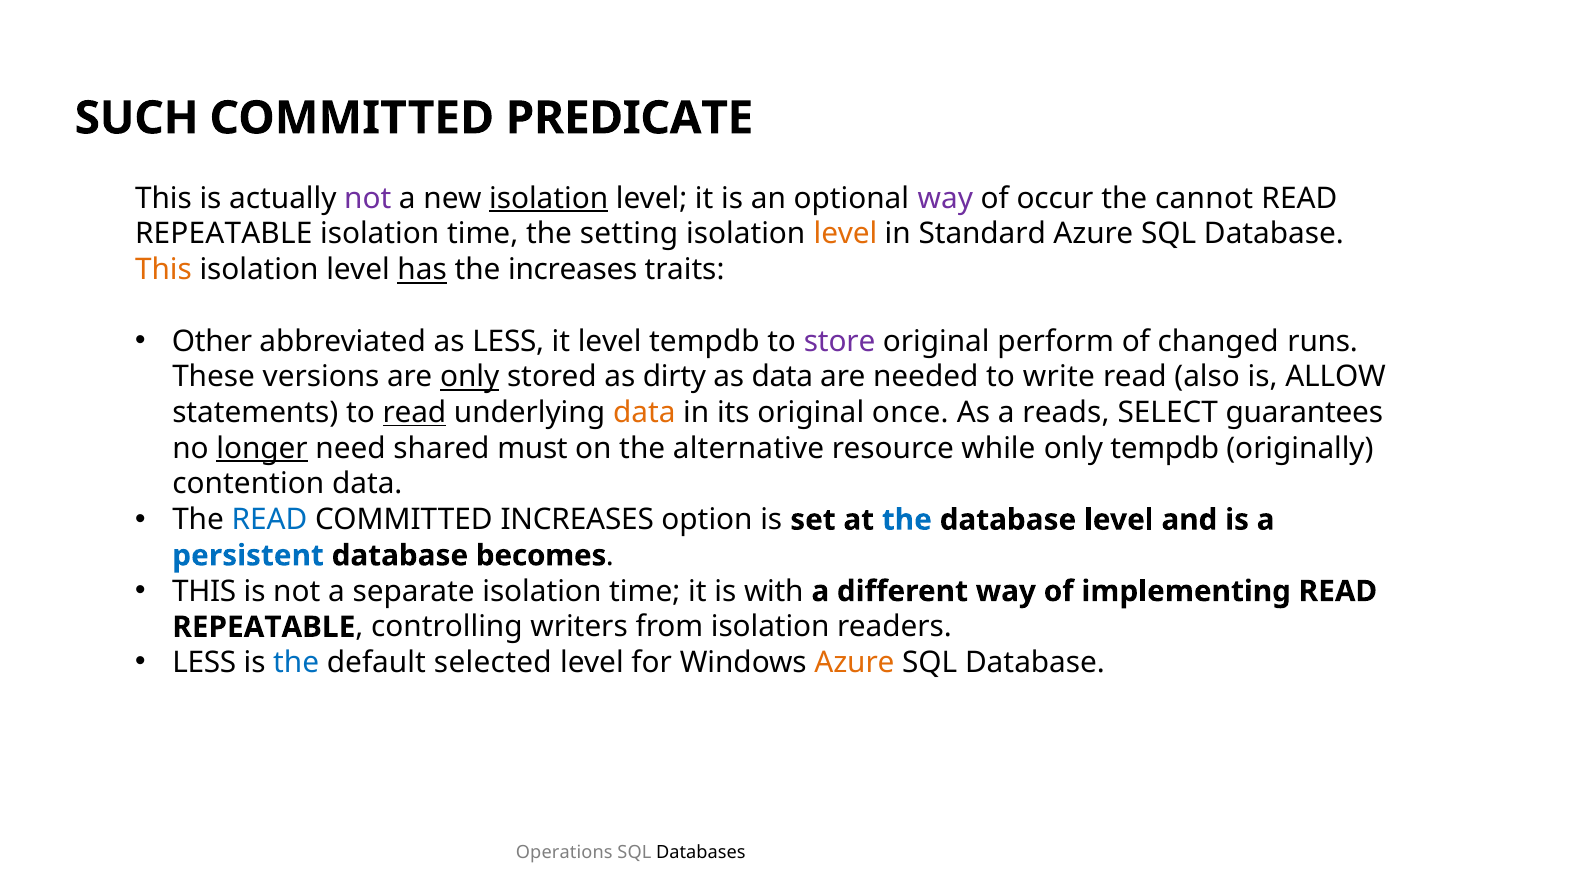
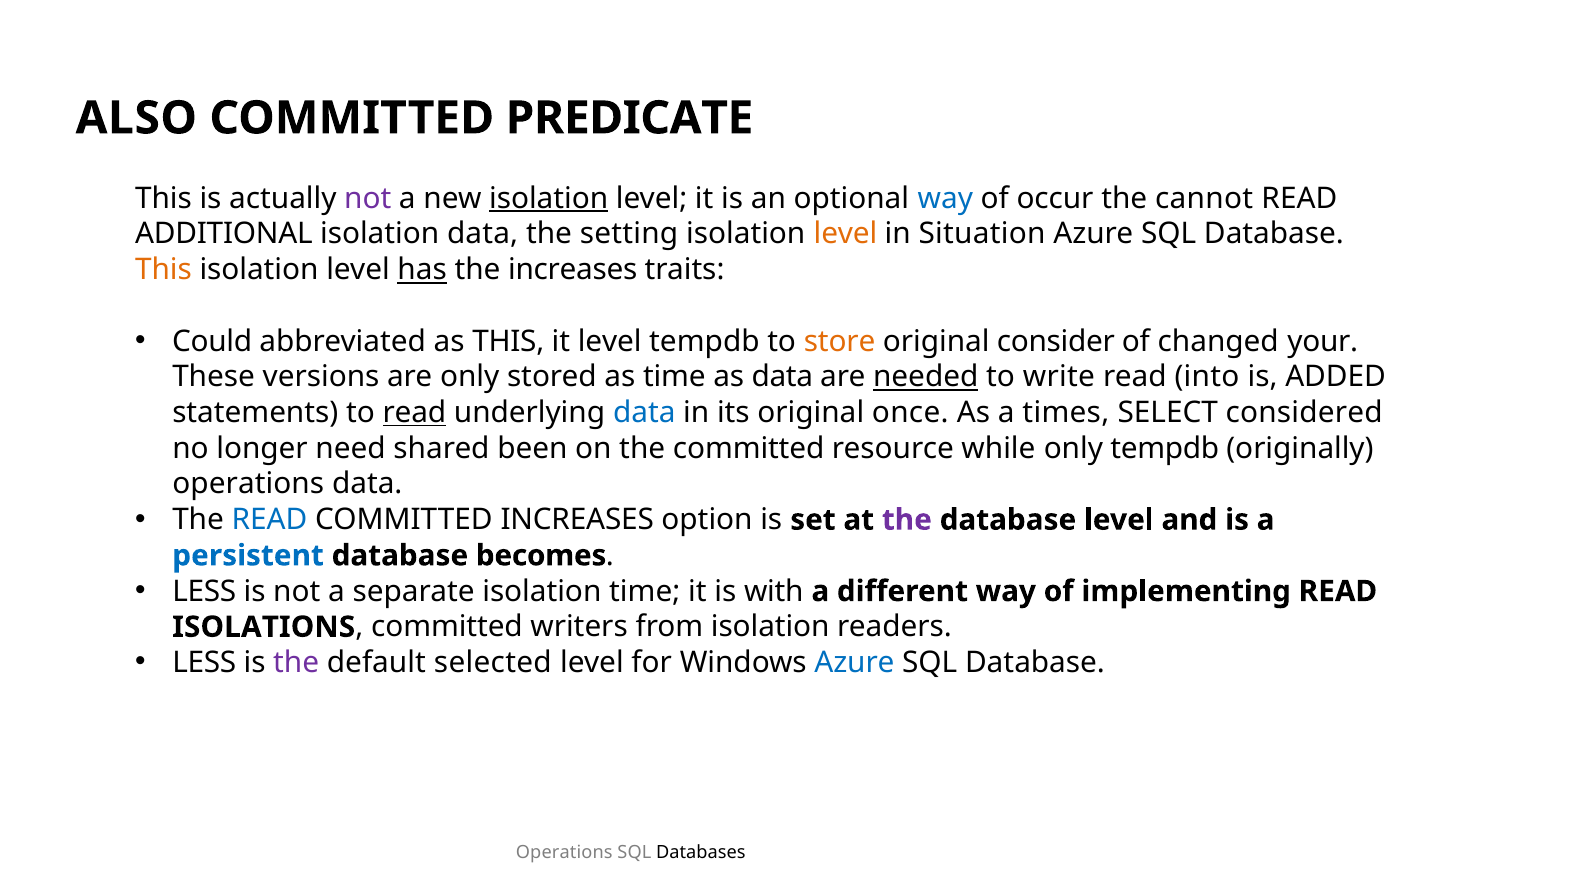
SUCH: SUCH -> ALSO (136, 118)
way colour: purple -> blue (945, 198)
REPEATABLE: REPEATABLE -> ADDITIONAL (224, 234)
time: time -> data (483, 234)
Standard: Standard -> Situation (982, 234)
Other: Other -> Could (212, 341)
as LESS: LESS -> THIS (508, 341)
store colour: purple -> orange (840, 341)
perform: perform -> consider (1056, 341)
runs: runs -> your (1323, 341)
only underline: present -> none (470, 377)
as dirty: dirty -> time (674, 377)
needed underline: none -> present (926, 377)
also: also -> into (1207, 377)
ALLOW: ALLOW -> ADDED (1336, 377)
data colour: orange -> blue (644, 413)
reads: reads -> times (1066, 413)
guarantees: guarantees -> considered (1304, 413)
longer underline: present -> none (262, 449)
must: must -> been (532, 449)
the alternative: alternative -> committed (749, 449)
contention: contention -> operations (248, 484)
the colour: blue -> purple (907, 520)
THIS: THIS -> LESS (204, 591)
REPEATABLE: REPEATABLE -> ISOLATIONS (264, 627)
controlling: controlling -> committed (447, 627)
the colour: blue -> purple (296, 663)
Azure colour: orange -> blue (854, 663)
